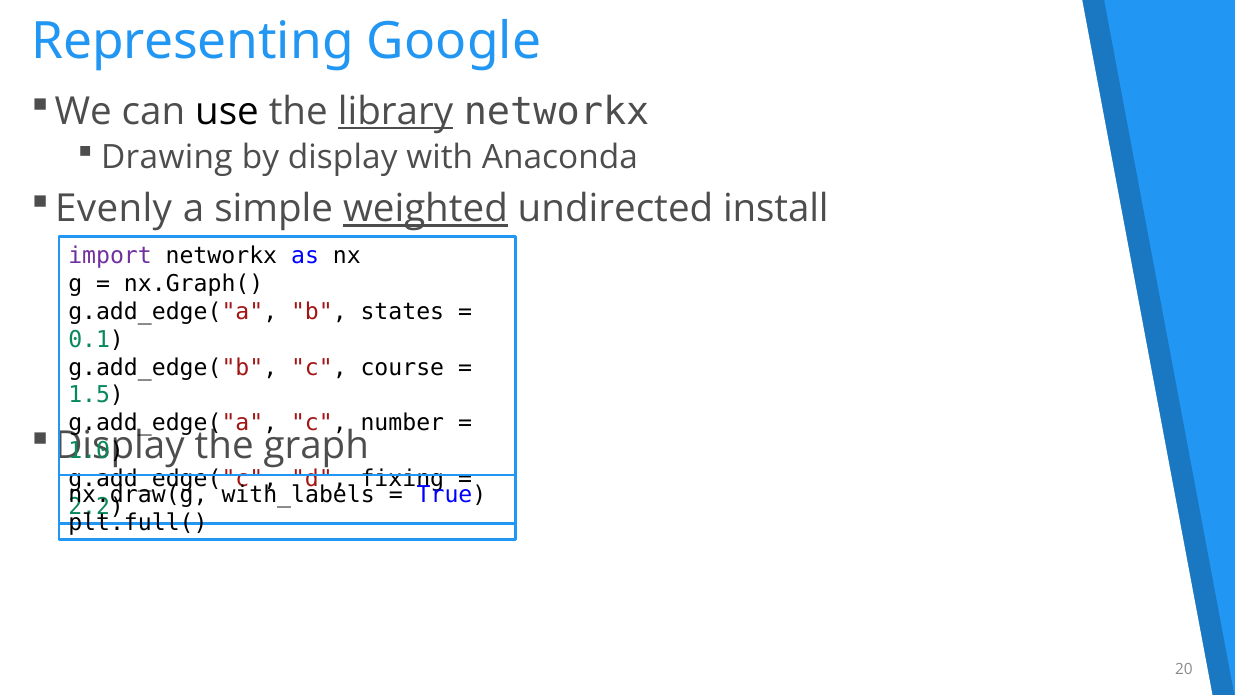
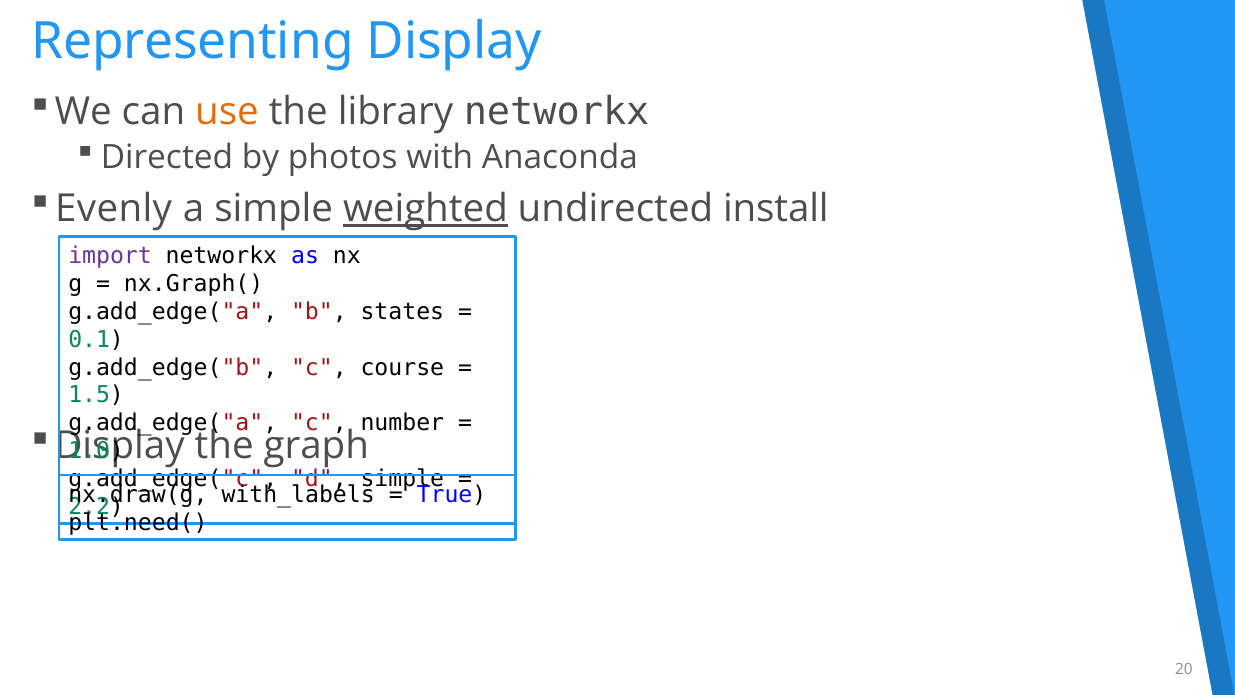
Representing Google: Google -> Display (454, 42)
use colour: black -> orange (227, 112)
library underline: present -> none (395, 112)
Drawing: Drawing -> Directed (167, 157)
by display: display -> photos (343, 157)
d fixing: fixing -> simple (402, 478)
plt.full(: plt.full( -> plt.need( (138, 523)
